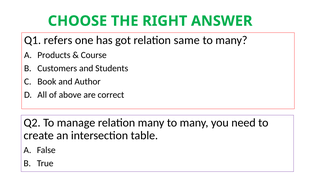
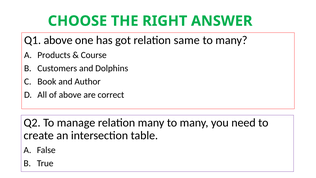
Q1 refers: refers -> above (58, 40)
Students: Students -> Dolphins (112, 68)
